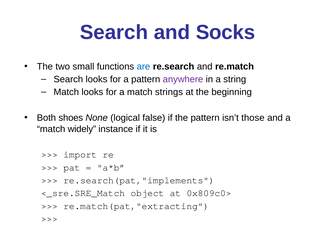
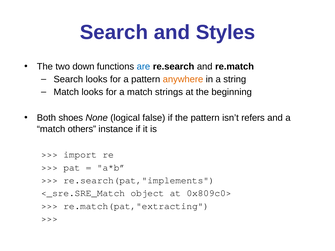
Socks: Socks -> Styles (225, 32)
small: small -> down (83, 67)
anywhere colour: purple -> orange (183, 79)
those: those -> refers (253, 118)
widely: widely -> others (82, 129)
